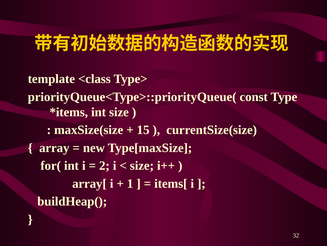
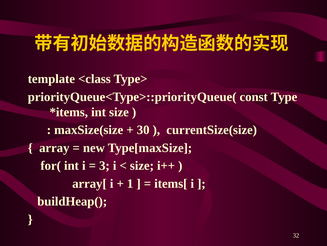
15: 15 -> 30 (143, 130)
2: 2 -> 3 (104, 165)
